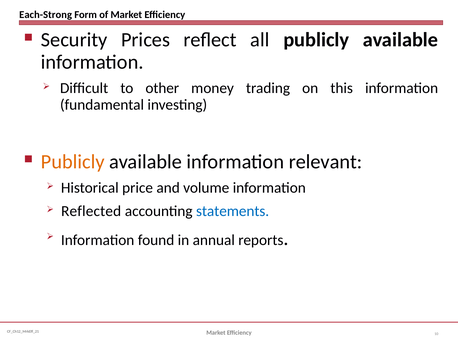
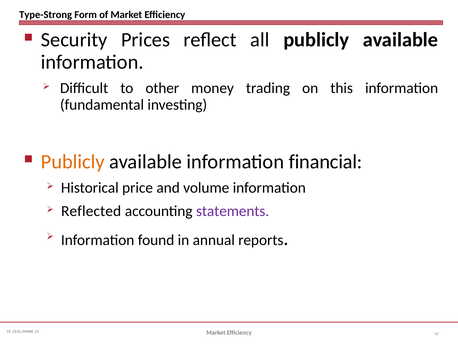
Each-Strong: Each-Strong -> Type-Strong (46, 15)
relevant: relevant -> financial (326, 161)
statements colour: blue -> purple (233, 211)
